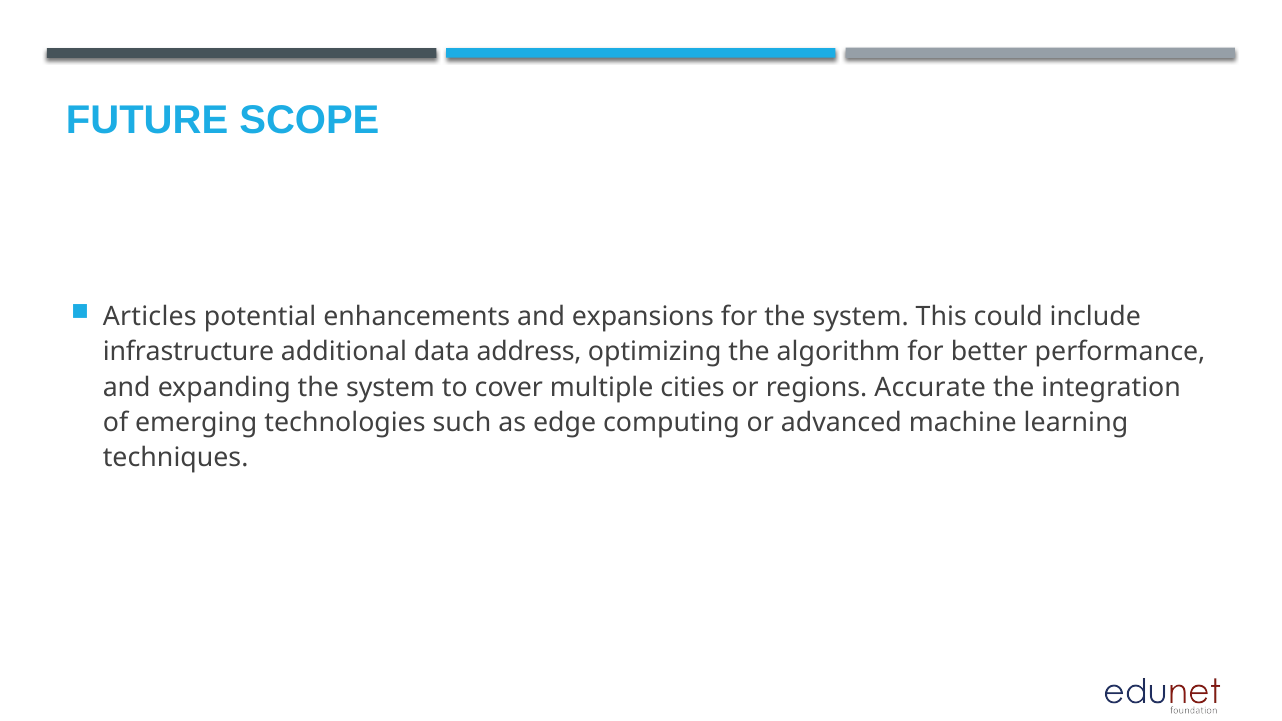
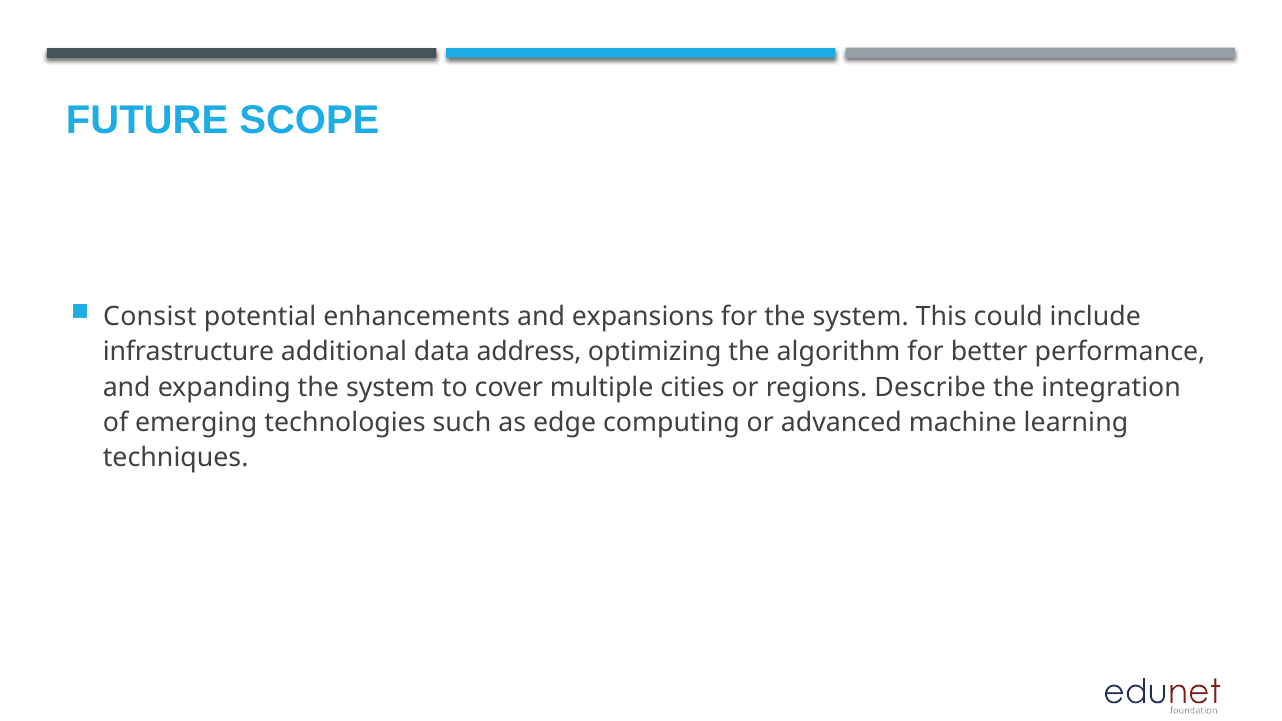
Articles: Articles -> Consist (150, 317)
Accurate: Accurate -> Describe (930, 387)
